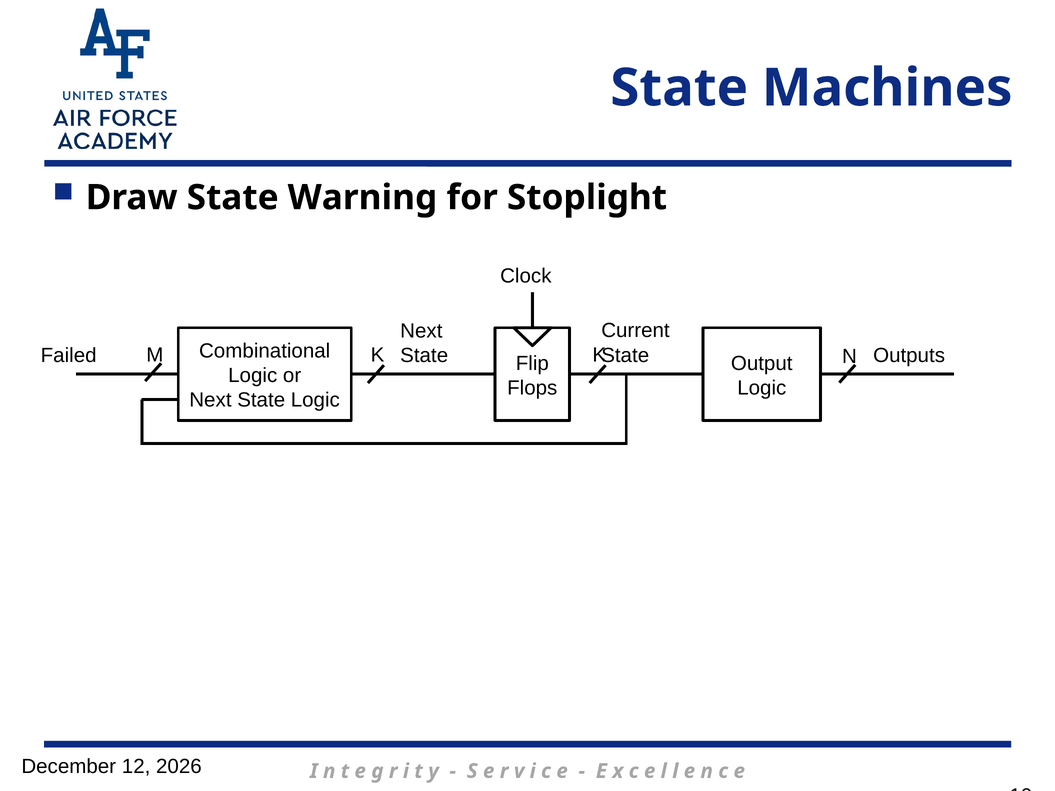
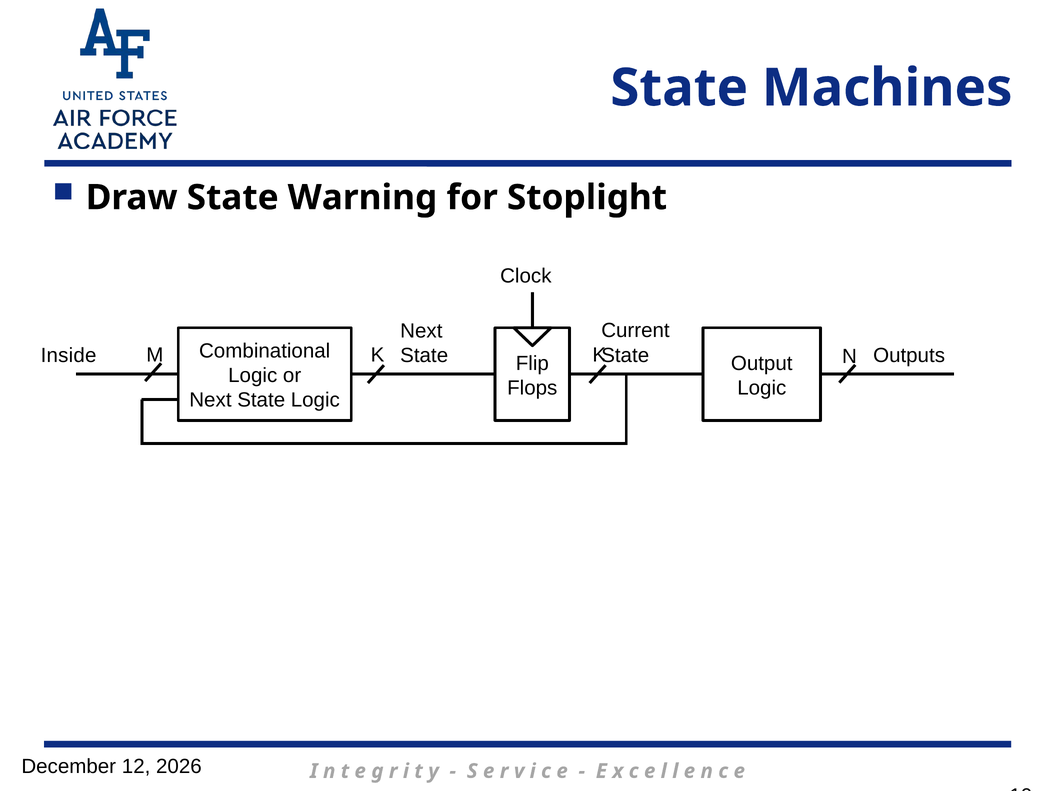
Failed: Failed -> Inside (69, 356)
